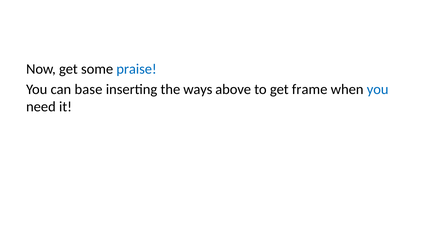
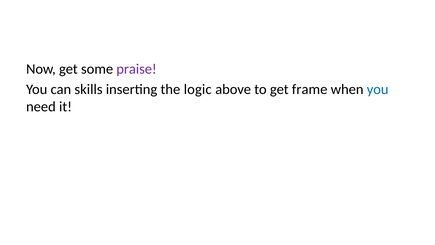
praise colour: blue -> purple (137, 69)
base: base -> skills (89, 89)
ways: ways -> logic (198, 89)
